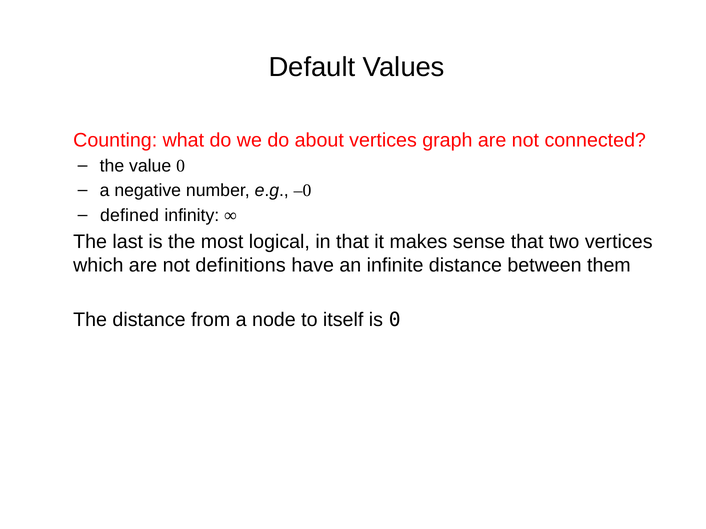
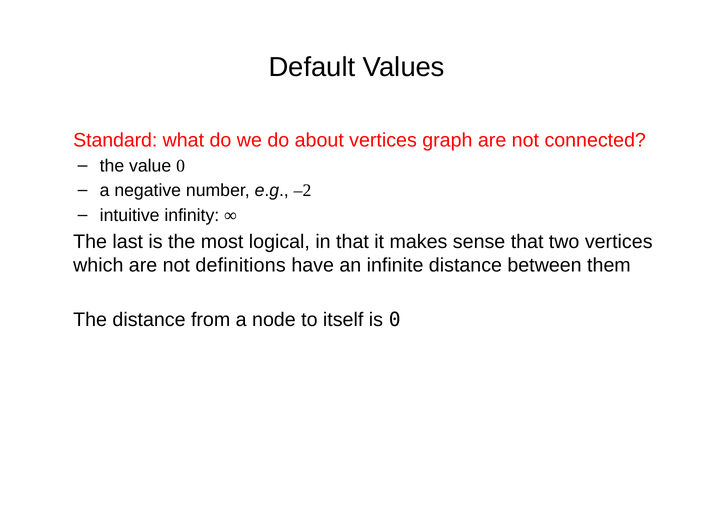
Counting: Counting -> Standard (115, 140)
–0: –0 -> –2 (303, 191)
defined: defined -> intuitive (130, 215)
